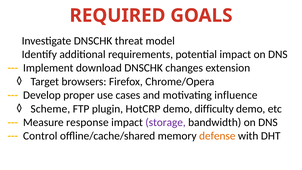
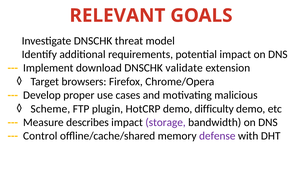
REQUIRED: REQUIRED -> RELEVANT (117, 16)
changes: changes -> validate (184, 68)
influence: influence -> malicious (236, 95)
response: response -> describes (87, 122)
defense colour: orange -> purple (217, 136)
